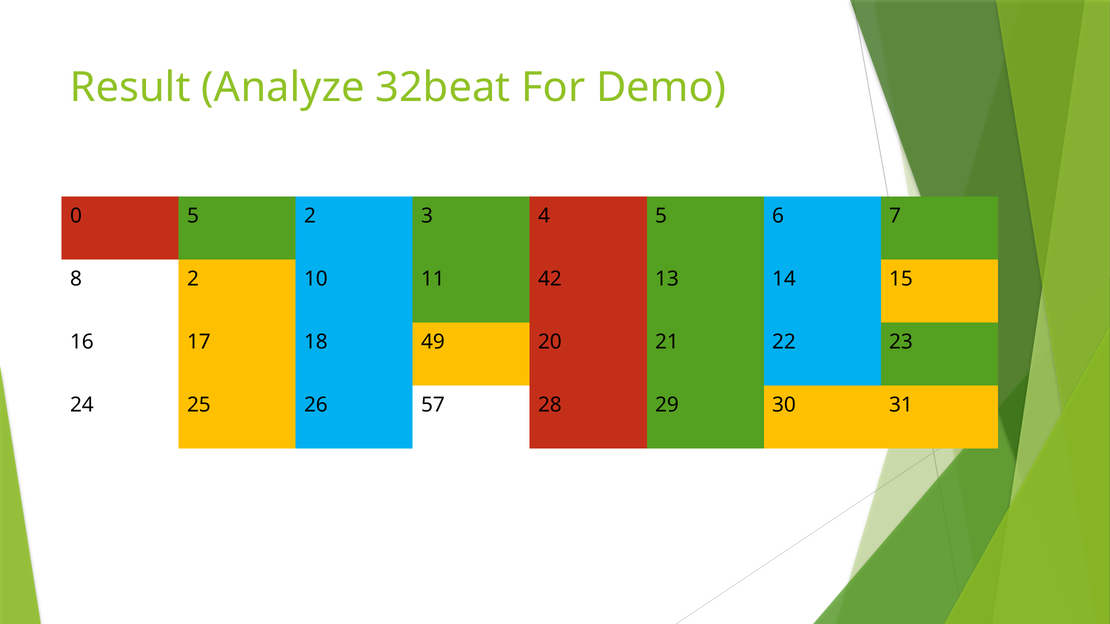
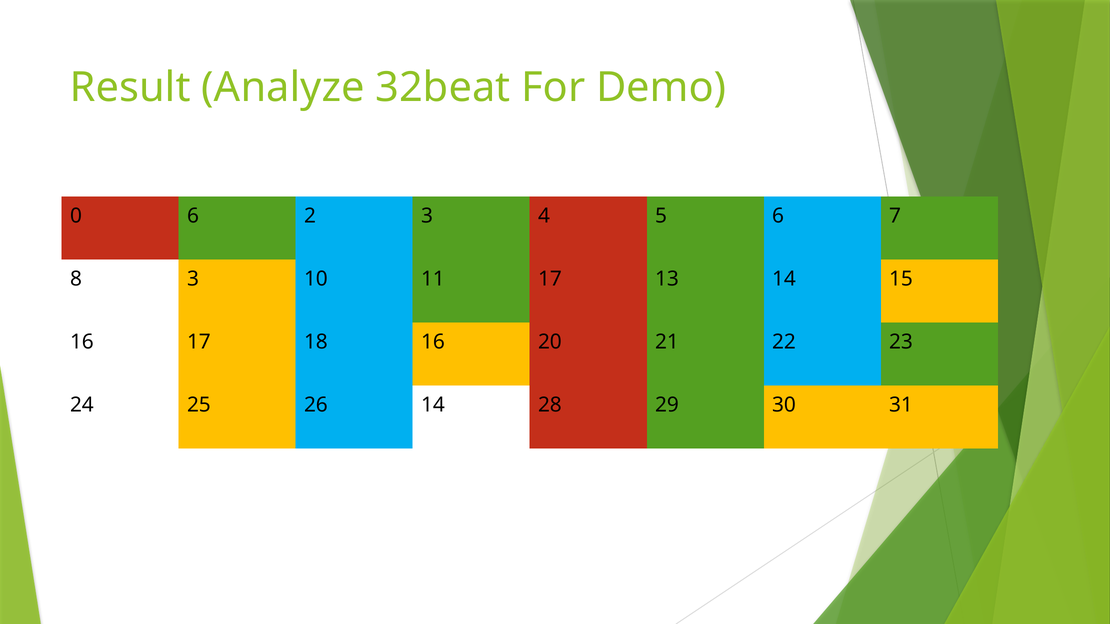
0 5: 5 -> 6 (193, 216)
8 2: 2 -> 3 (193, 279)
11 42: 42 -> 17 (550, 279)
18 49: 49 -> 16 (433, 342)
26 57: 57 -> 14 (433, 405)
